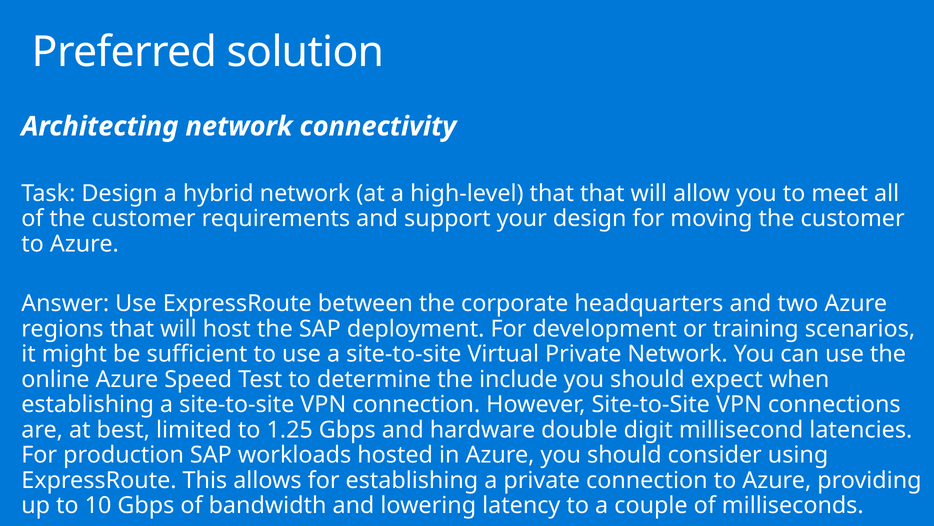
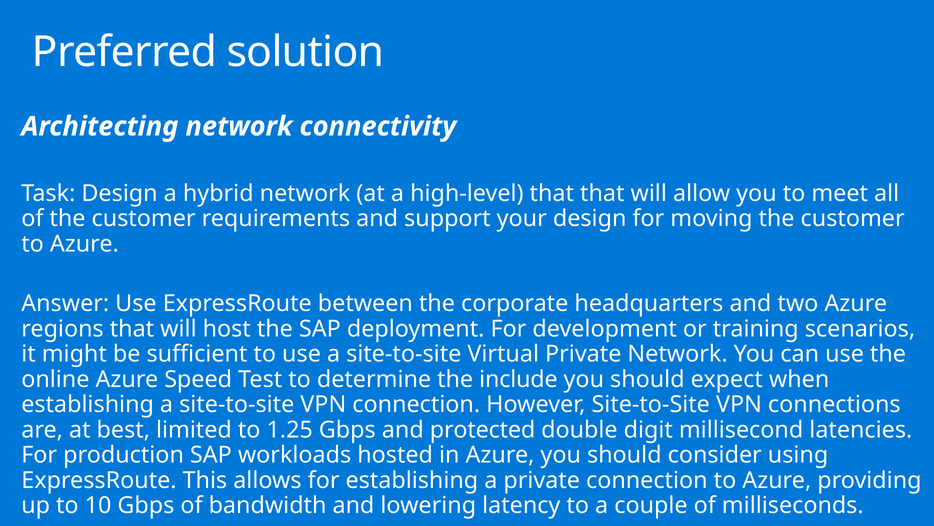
hardware: hardware -> protected (483, 429)
